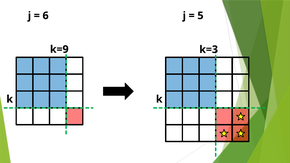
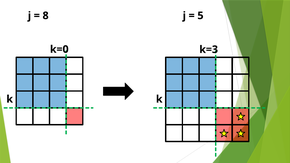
6: 6 -> 8 (46, 16)
k=9: k=9 -> k=0 (59, 49)
